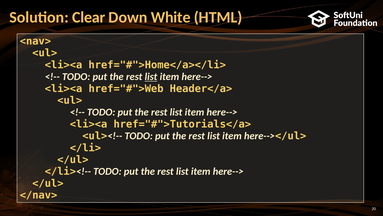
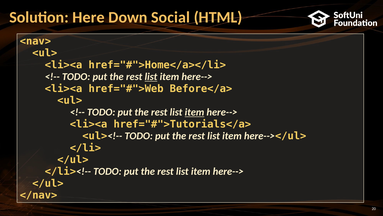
Clear: Clear -> Here (89, 17)
White: White -> Social (171, 17)
Header</a>: Header</a> -> Before</a> (201, 88)
item underline: none -> present (194, 112)
